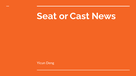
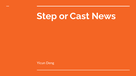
Seat: Seat -> Step (47, 16)
